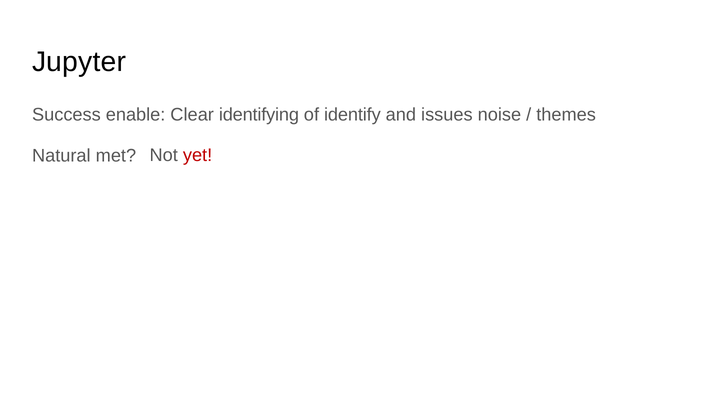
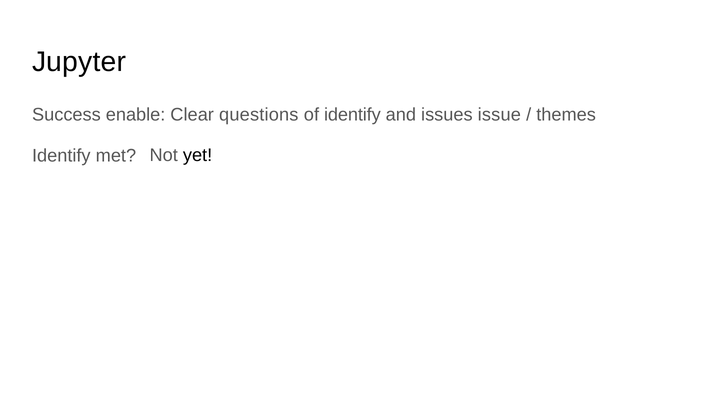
identifying: identifying -> questions (259, 114)
noise: noise -> issue (499, 114)
Natural: Natural -> Identify (61, 156)
yet colour: red -> black (198, 155)
